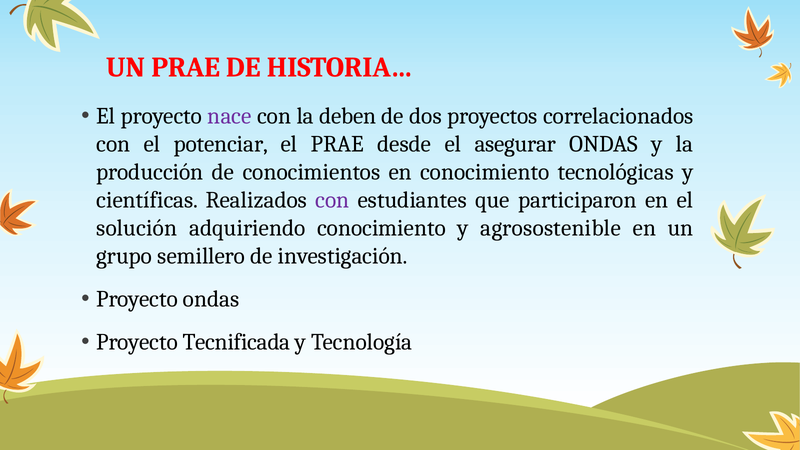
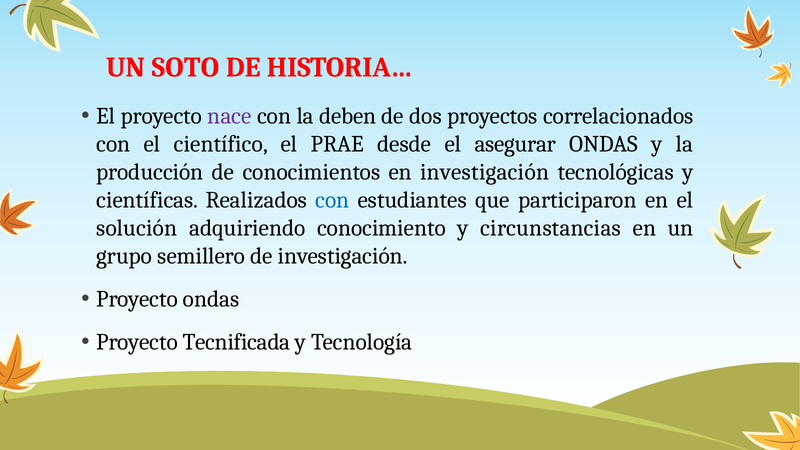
UN PRAE: PRAE -> SOTO (185, 68)
potenciar: potenciar -> científico (221, 144)
en conocimiento: conocimiento -> investigación (485, 172)
con colour: purple -> blue (332, 200)
agrosostenible: agrosostenible -> circunstancias (551, 228)
